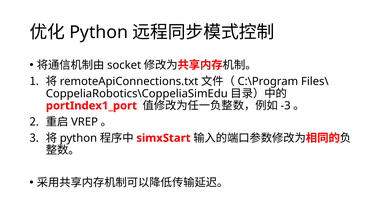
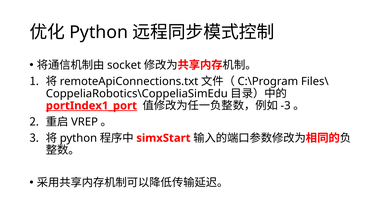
portIndex1_port underline: none -> present (91, 106)
